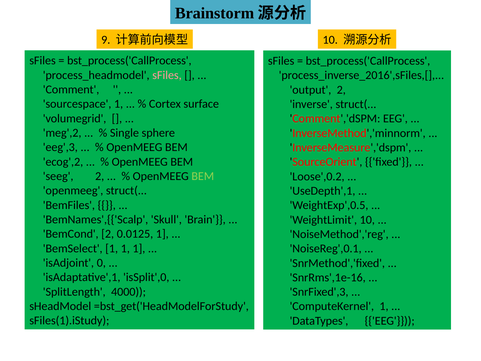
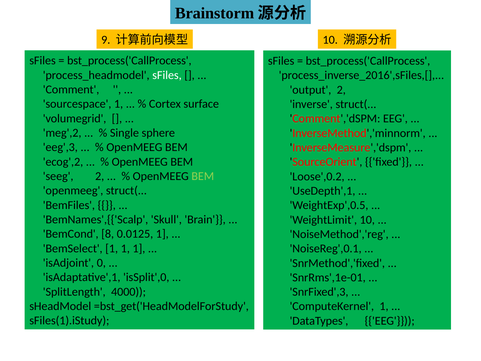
sFiles colour: pink -> white (167, 75)
BemCond 2: 2 -> 8 (108, 234)
SnrRms',1e-16: SnrRms',1e-16 -> SnrRms',1e-01 (328, 277)
